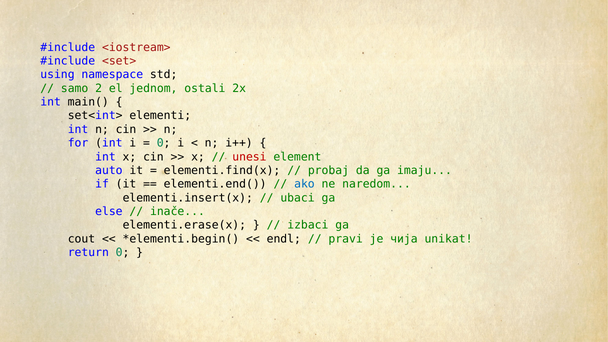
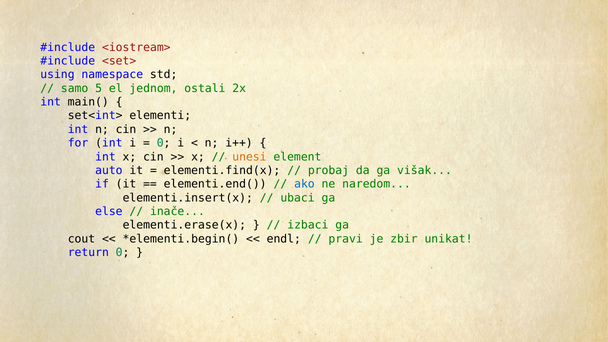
2: 2 -> 5 (99, 88)
unesi colour: red -> orange (249, 157)
imaju: imaju -> višak (425, 170)
чија: чија -> zbir (404, 239)
